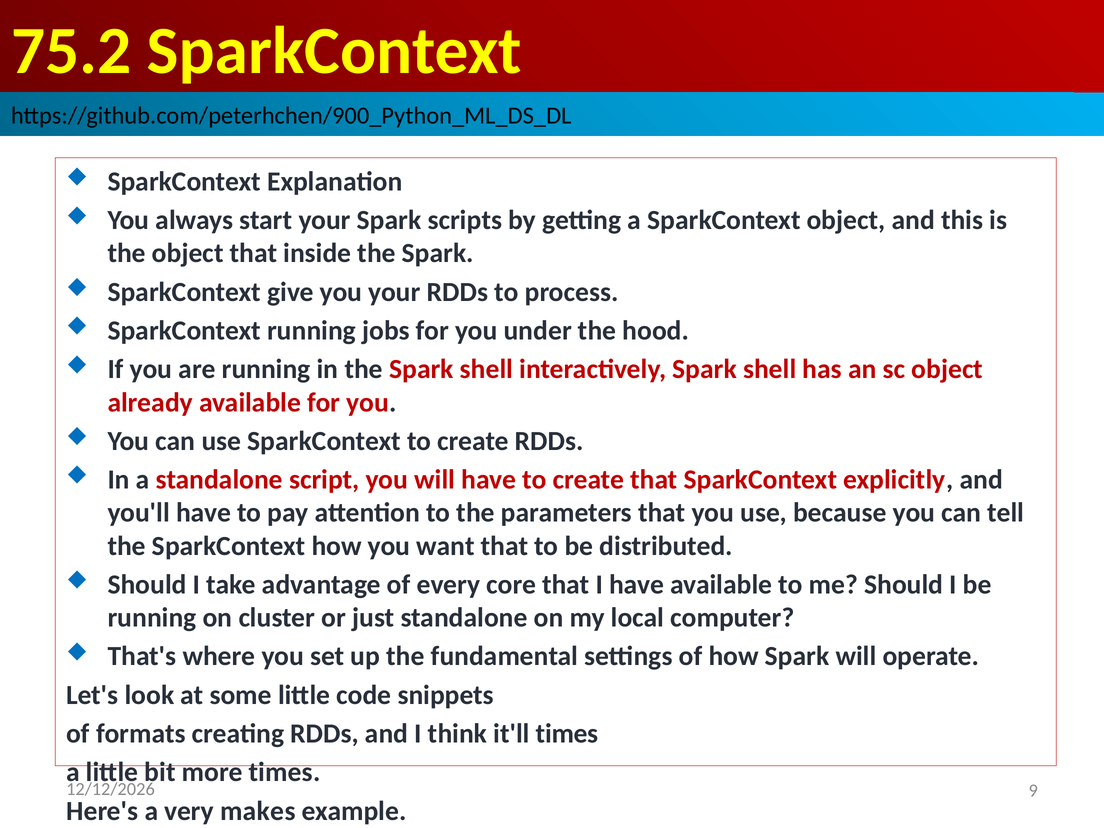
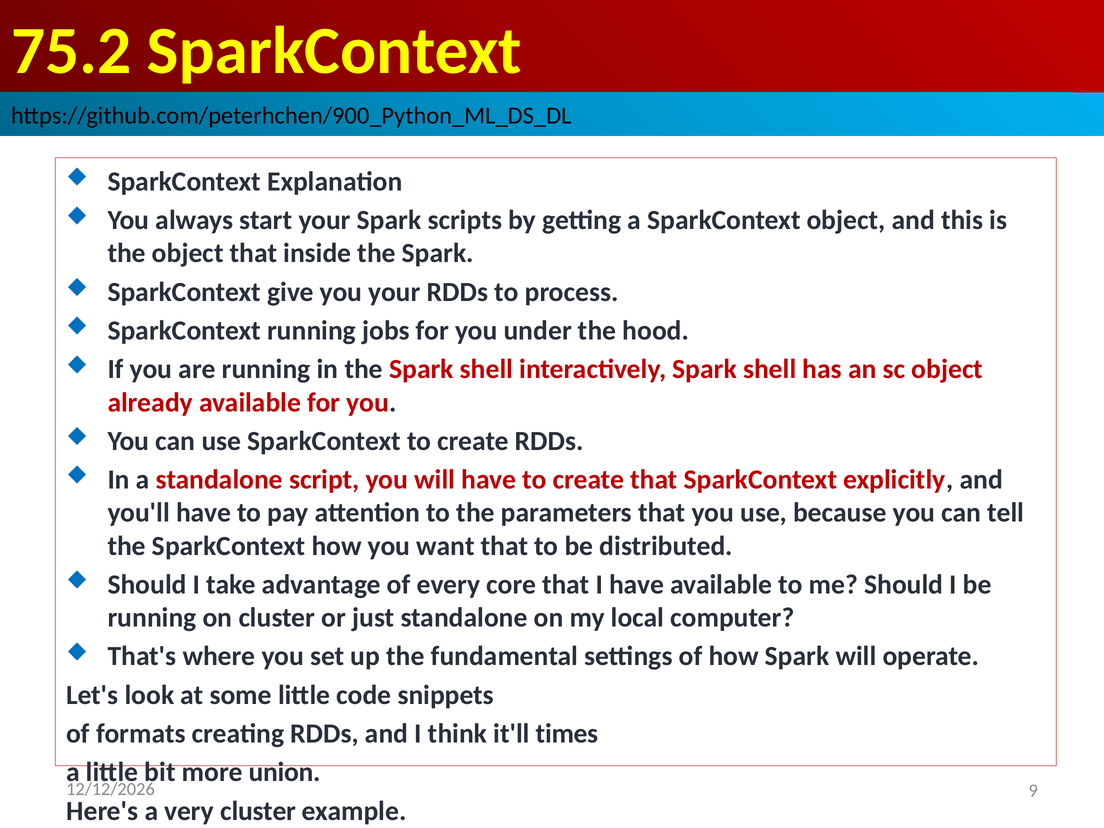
more times: times -> union (285, 772)
very makes: makes -> cluster (258, 811)
